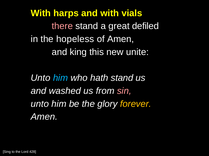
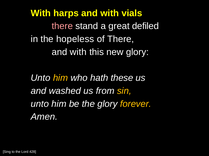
of Amen: Amen -> There (121, 39)
king: king -> with (78, 52)
new unite: unite -> glory (137, 52)
him colour: light blue -> yellow (60, 78)
hath stand: stand -> these (122, 78)
sin colour: pink -> yellow (124, 91)
